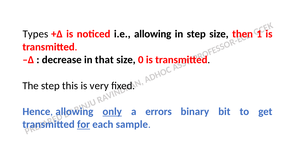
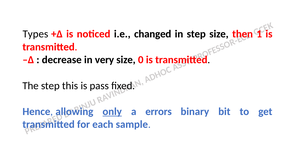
i.e allowing: allowing -> changed (153, 34)
that: that -> very (104, 60)
very: very -> pass (99, 86)
for underline: present -> none (84, 124)
